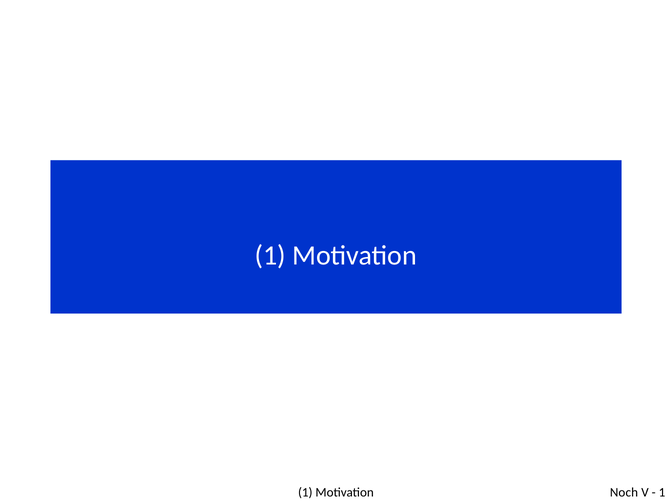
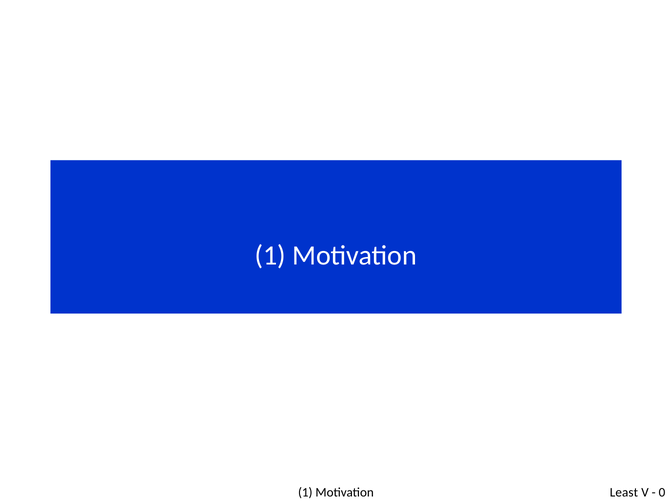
Noch: Noch -> Least (624, 492)
1: 1 -> 0 (662, 492)
